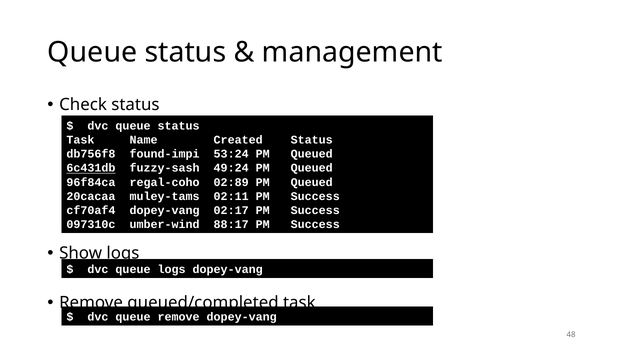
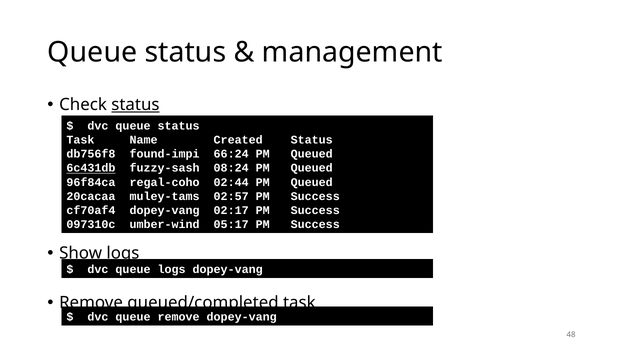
status underline: none -> present (135, 105)
53:24: 53:24 -> 66:24 (231, 154)
49:24: 49:24 -> 08:24 (231, 168)
02:89: 02:89 -> 02:44 (231, 182)
02:11: 02:11 -> 02:57 (231, 196)
88:17: 88:17 -> 05:17 (231, 224)
